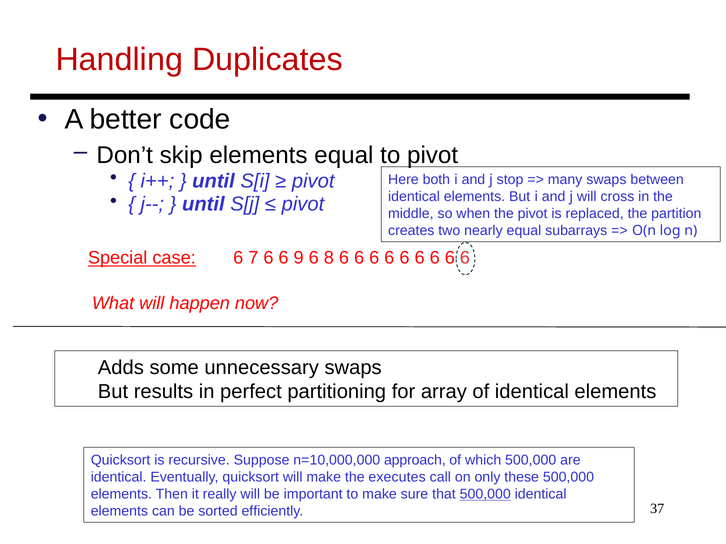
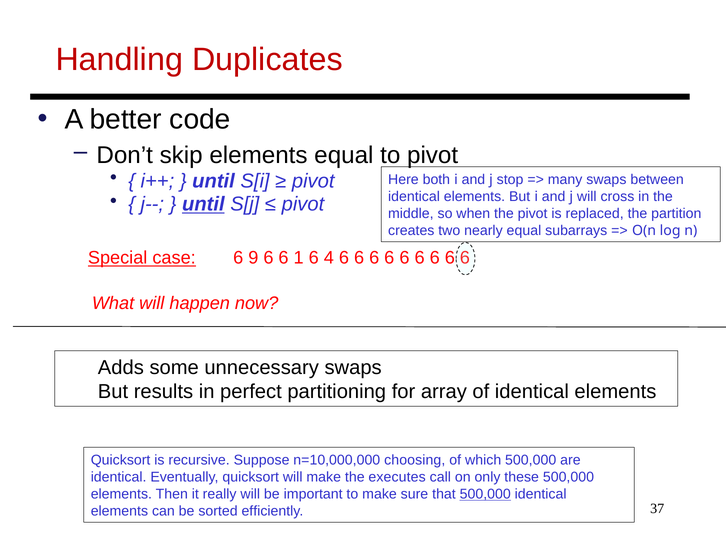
until underline: none -> present (203, 204)
7: 7 -> 9 (253, 258)
9: 9 -> 1 (299, 258)
8: 8 -> 4 (329, 258)
approach: approach -> choosing (415, 461)
